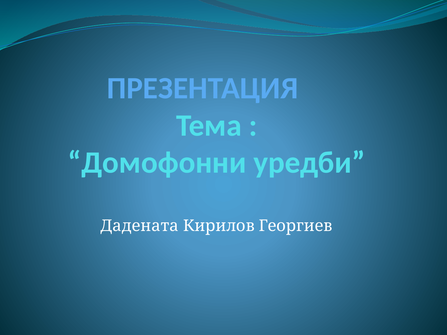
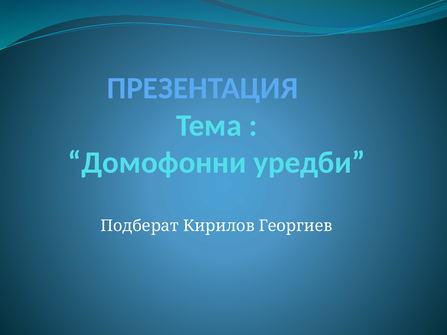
Дадената: Дадената -> Подберат (140, 226)
